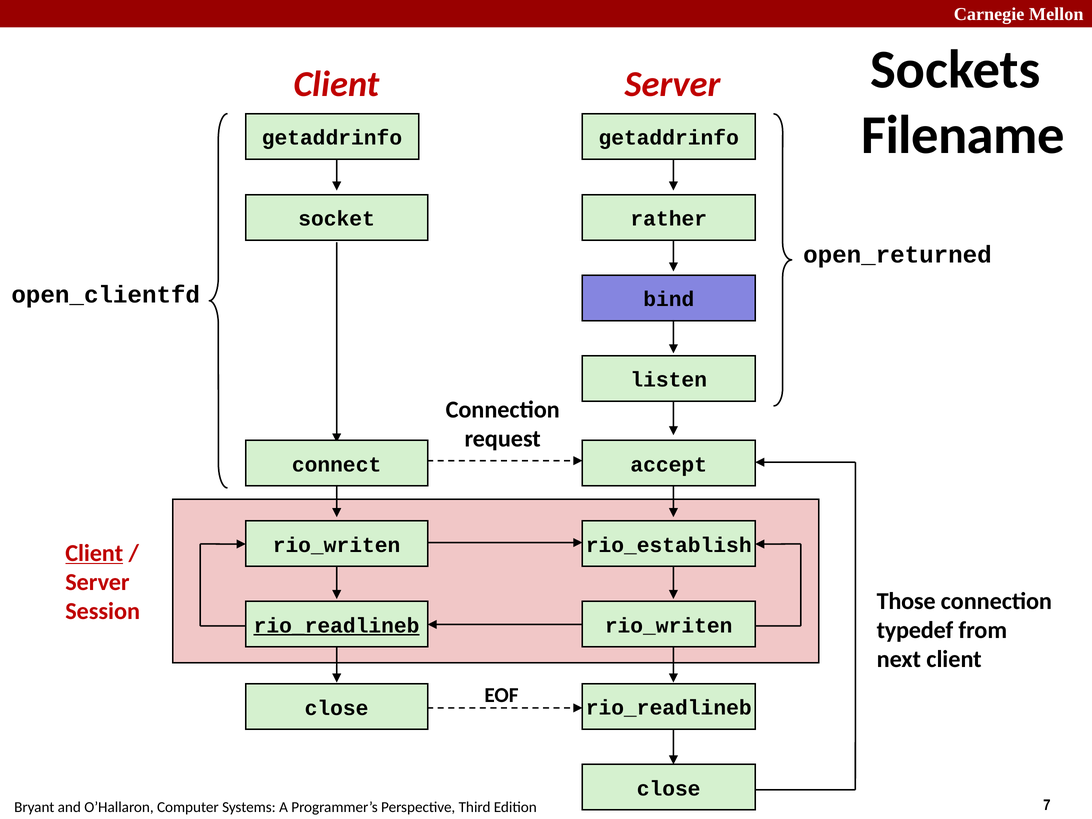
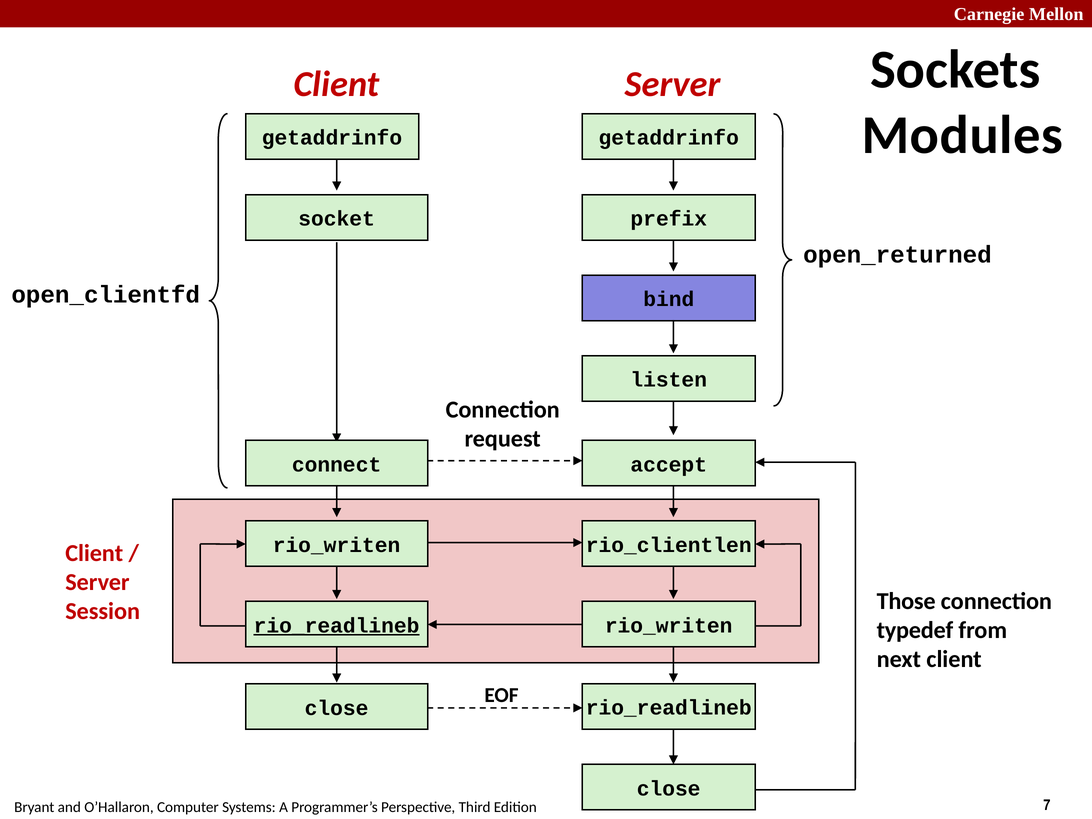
Filename: Filename -> Modules (962, 135)
rather: rather -> prefix (669, 219)
rio_establish: rio_establish -> rio_clientlen (669, 545)
Client underline: present -> none (94, 553)
